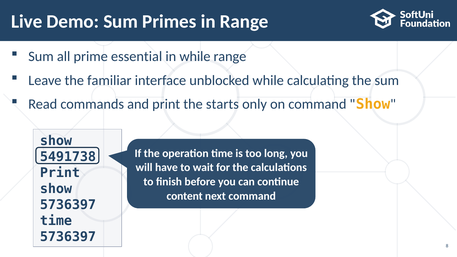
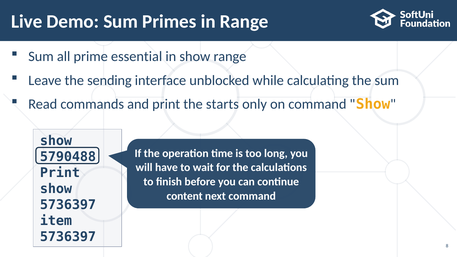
in while: while -> show (195, 57)
familiar: familiar -> sending (109, 80)
5491738: 5491738 -> 5790488 (68, 157)
time: time -> item (56, 221)
